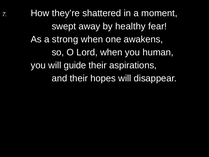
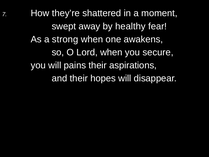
human: human -> secure (158, 52)
guide: guide -> pains (75, 65)
